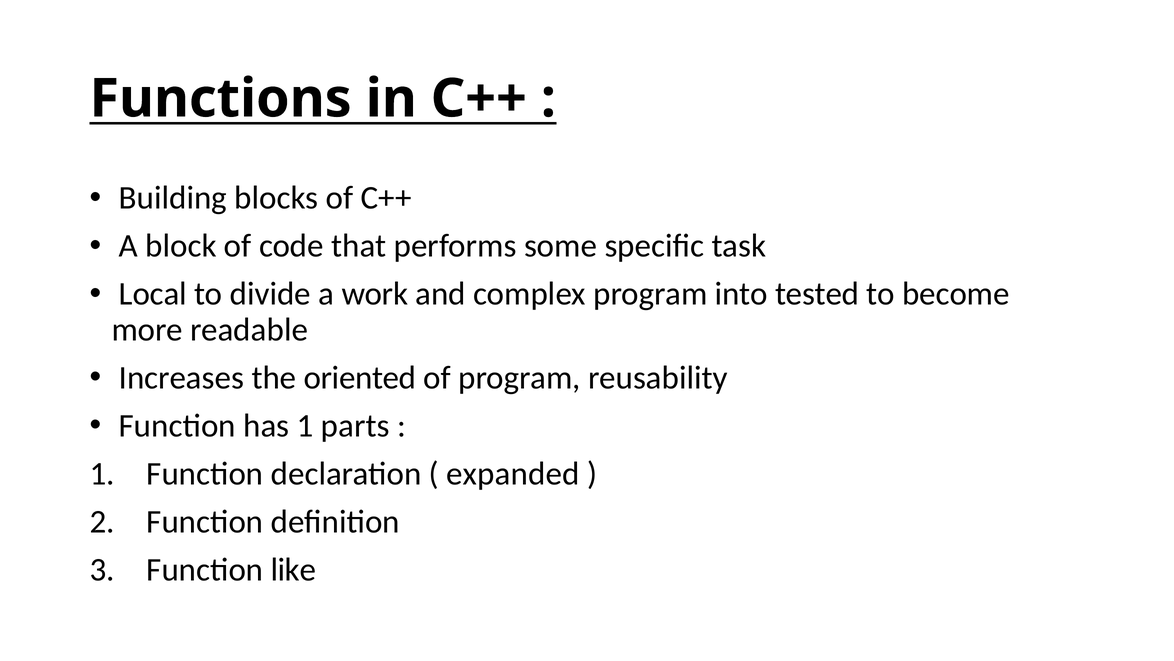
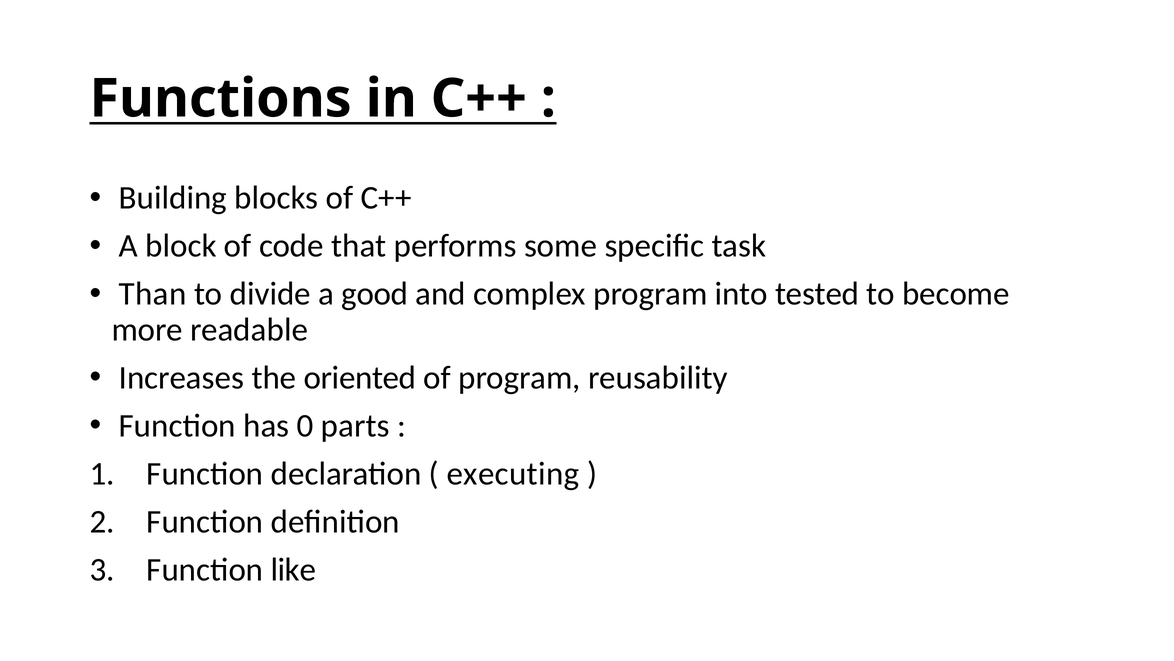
Local: Local -> Than (153, 294)
work: work -> good (375, 294)
has 1: 1 -> 0 (305, 425)
expanded: expanded -> executing (513, 473)
